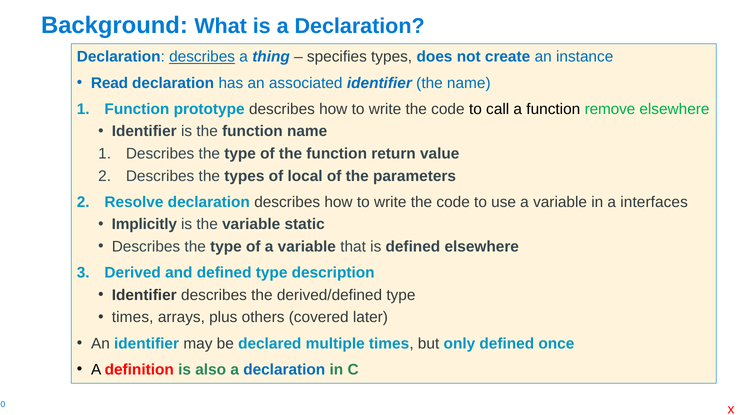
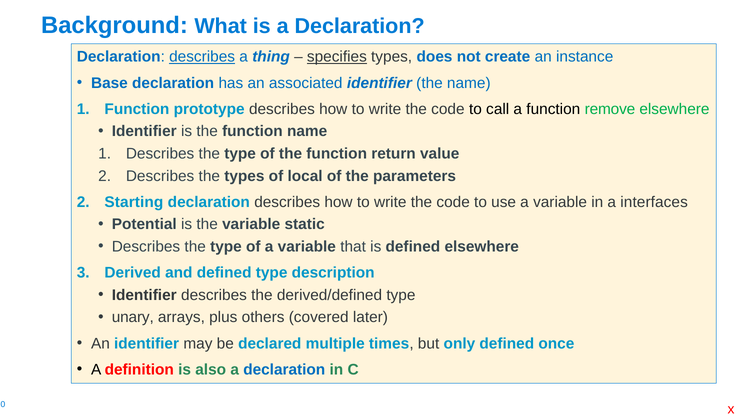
specifies underline: none -> present (337, 57)
Read: Read -> Base (109, 83)
Resolve: Resolve -> Starting (134, 202)
Implicitly: Implicitly -> Potential (144, 224)
times: times -> unary (133, 317)
